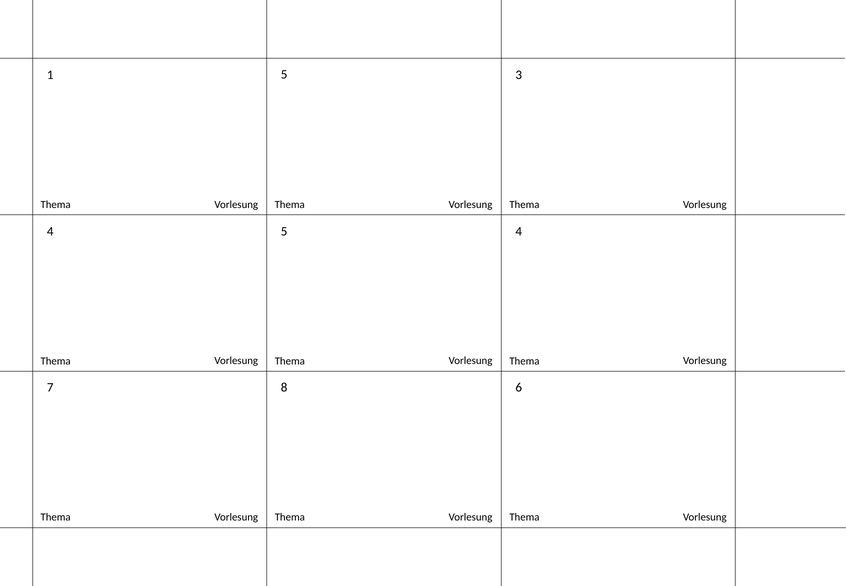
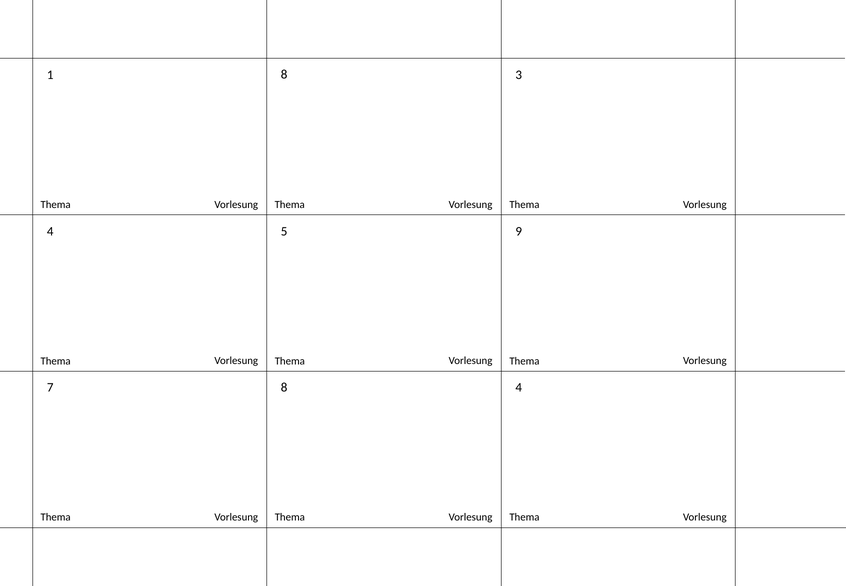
1 5: 5 -> 8 (284, 75)
5 4: 4 -> 9 (519, 231)
8 6: 6 -> 4 (519, 387)
